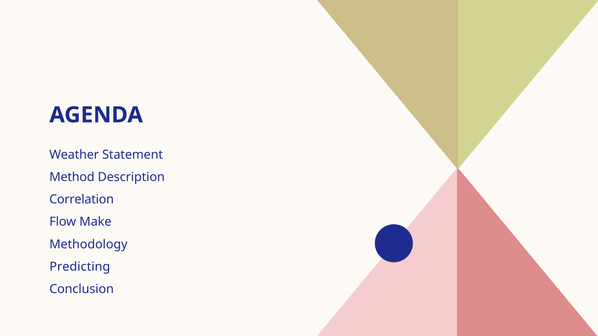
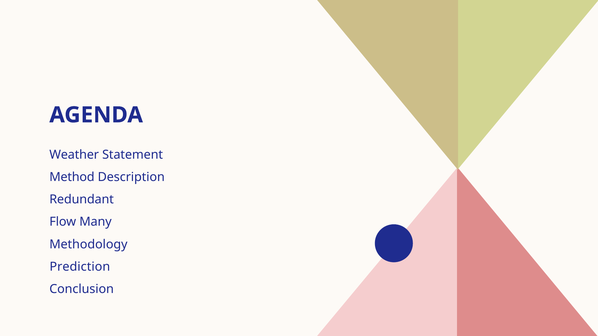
Correlation: Correlation -> Redundant (82, 200)
Make: Make -> Many (96, 222)
Predicting: Predicting -> Prediction (80, 267)
